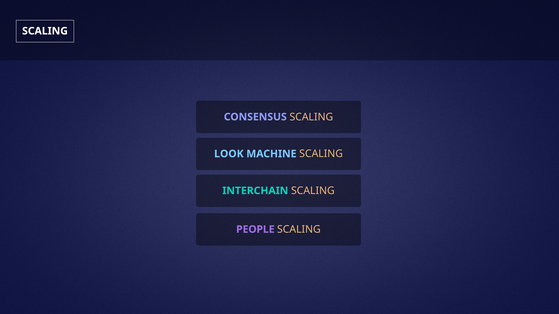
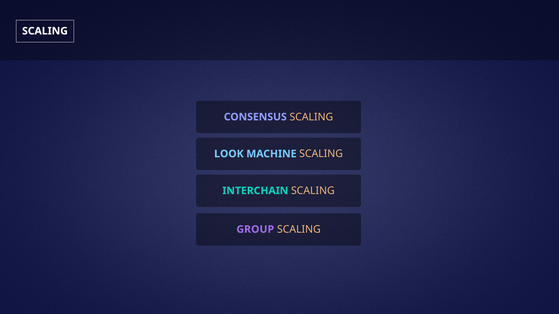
PEOPLE: PEOPLE -> GROUP (255, 230)
